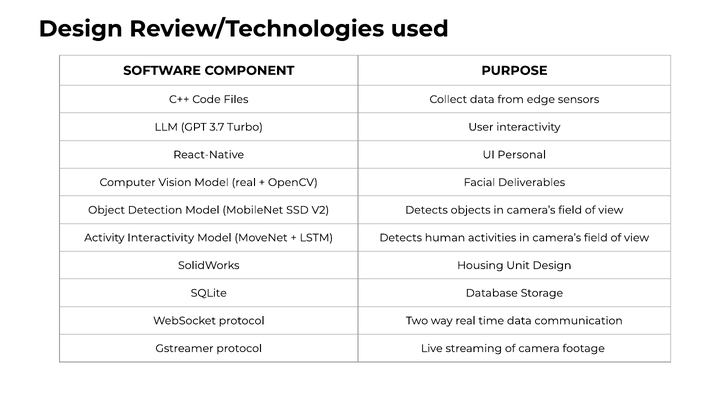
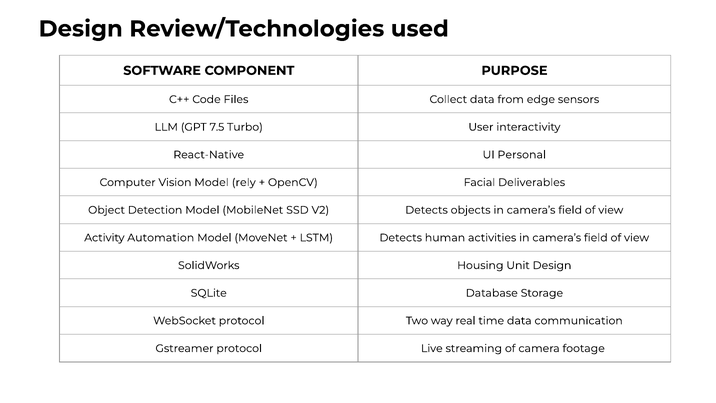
3.7: 3.7 -> 7.5 (217, 127)
Model real: real -> rely (244, 182)
Activity Interactivity: Interactivity -> Automation (161, 238)
